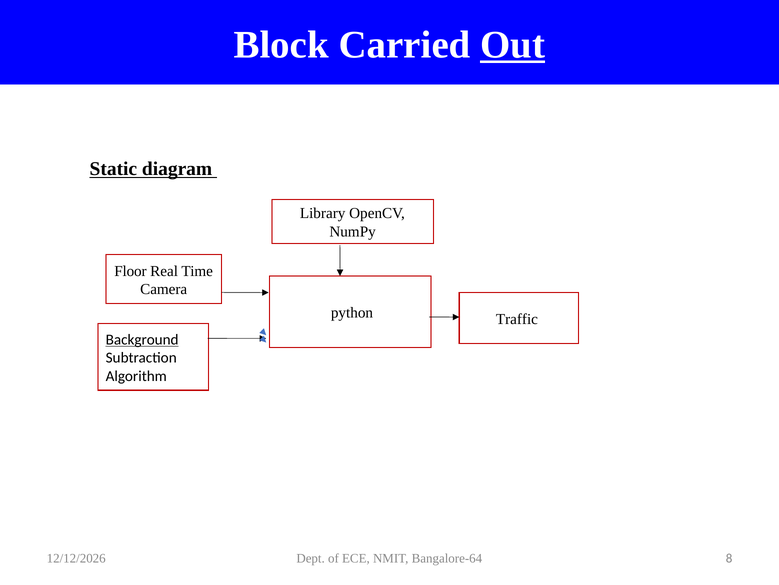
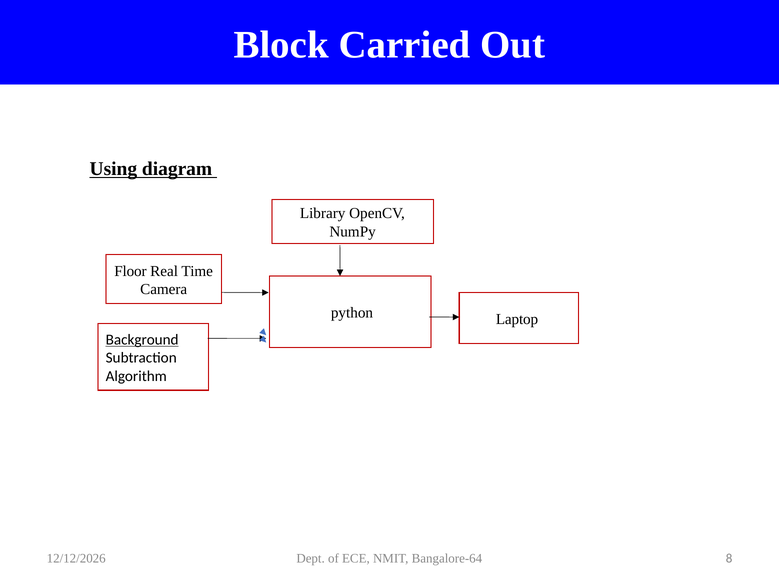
Out underline: present -> none (513, 45)
Static: Static -> Using (113, 169)
Traffic: Traffic -> Laptop (517, 319)
